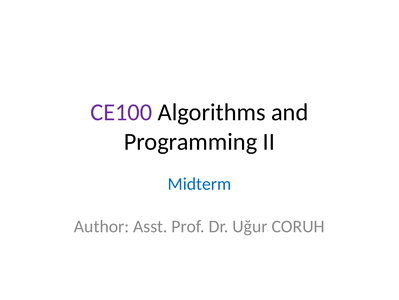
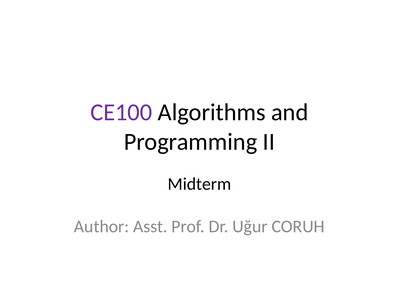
Midterm colour: blue -> black (199, 183)
